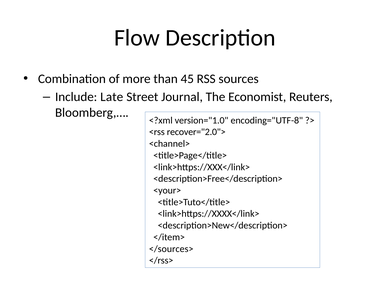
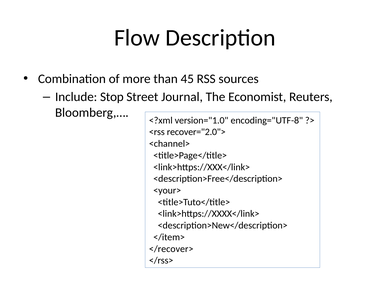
Late: Late -> Stop (112, 97)
</sources>: </sources> -> </recover> (171, 249)
